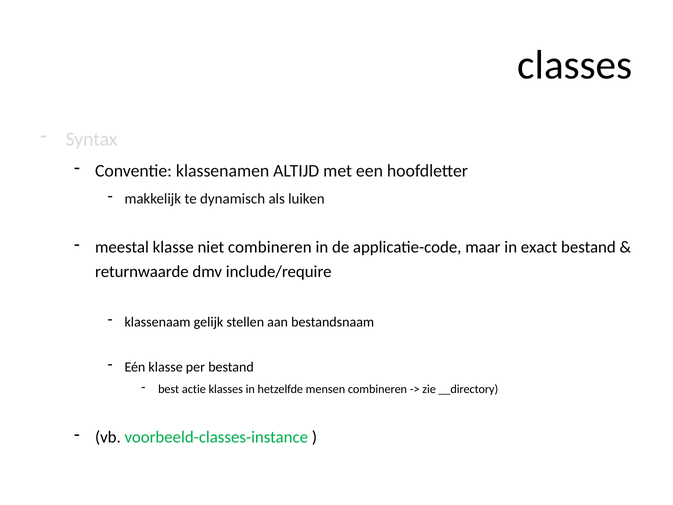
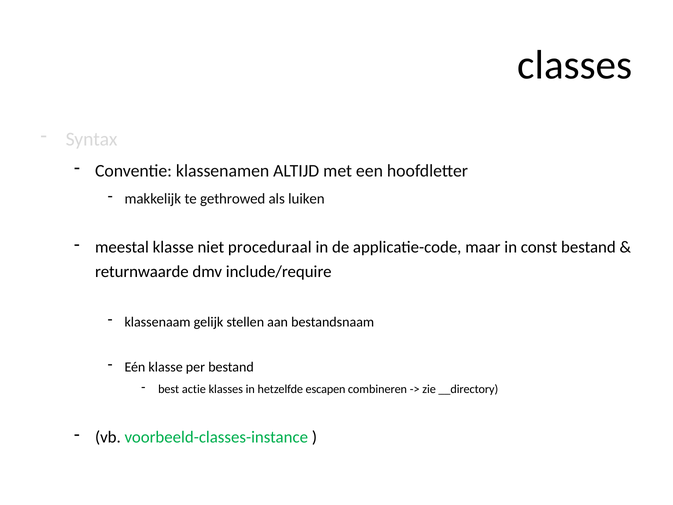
dynamisch: dynamisch -> gethrowed (233, 199)
niet combineren: combineren -> proceduraal (270, 247)
exact: exact -> const (539, 247)
mensen: mensen -> escapen (326, 389)
